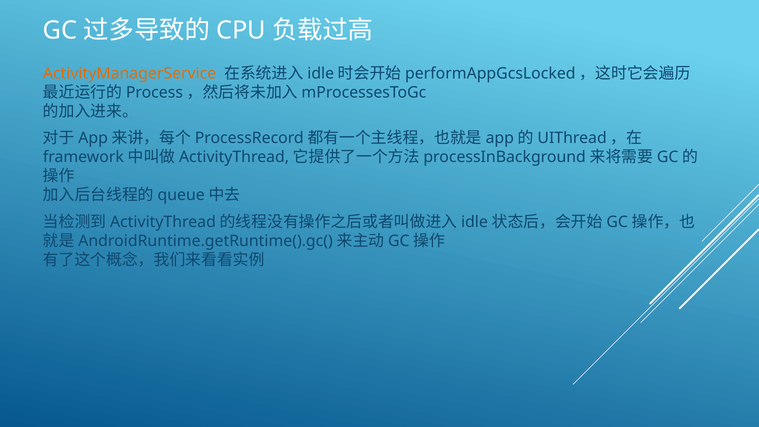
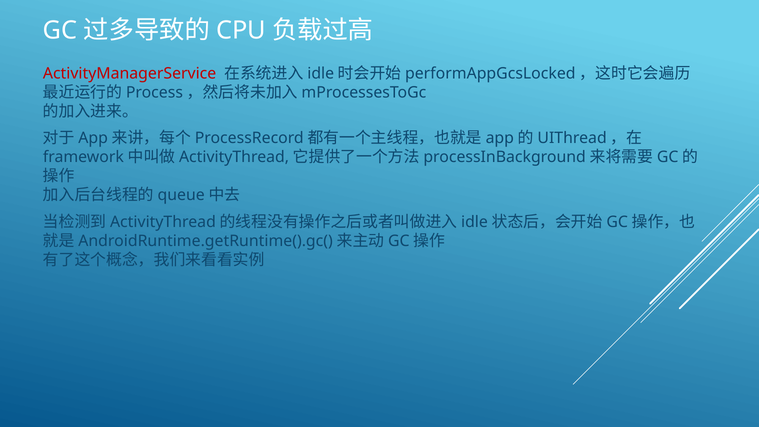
ActivityManagerService colour: orange -> red (130, 73)
